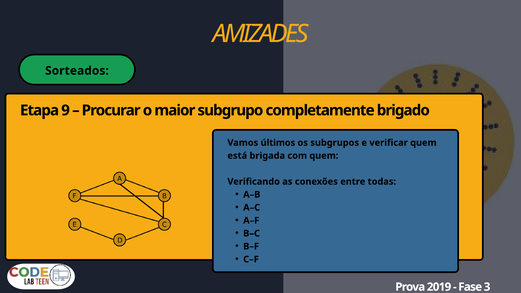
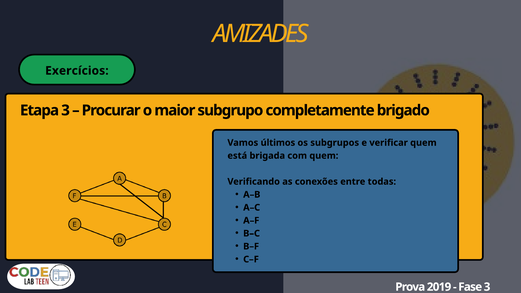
Sorteados: Sorteados -> Exercícios (77, 71)
Etapa 9: 9 -> 3 (66, 110)
